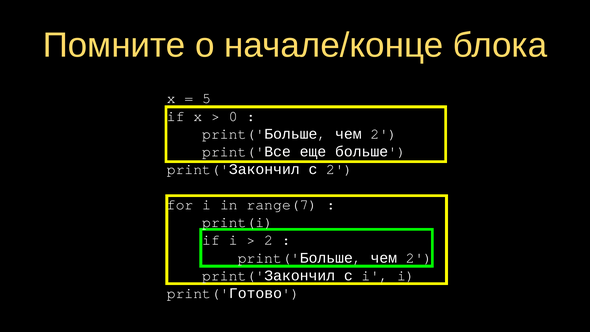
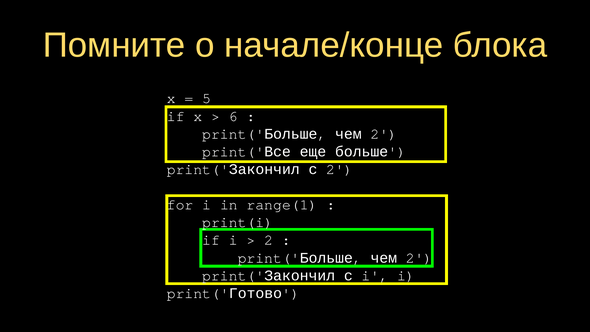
0: 0 -> 6 (233, 116)
range(7: range(7 -> range(1 (282, 205)
